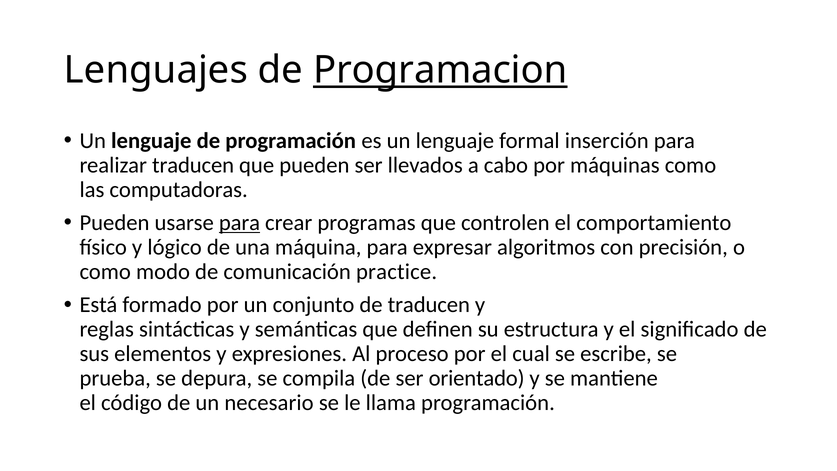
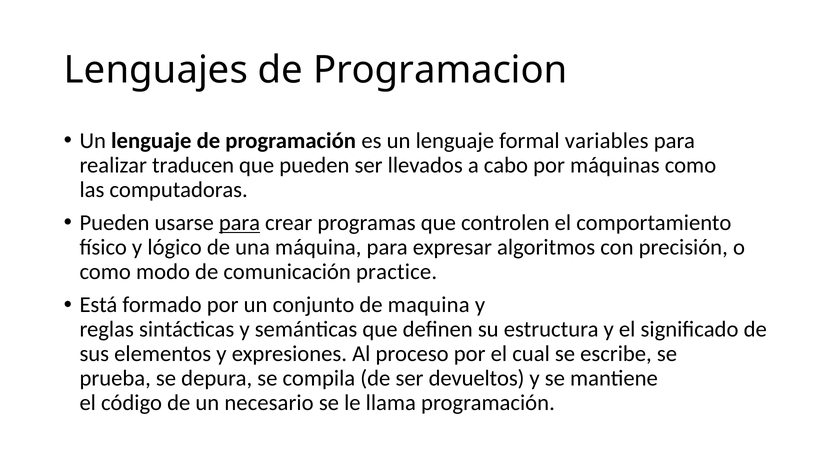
Programacion underline: present -> none (440, 70)
inserción: inserción -> variables (607, 141)
de traducen: traducen -> maquina (429, 305)
orientado: orientado -> devueltos (477, 378)
